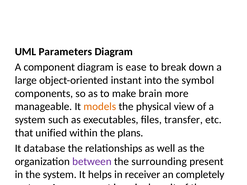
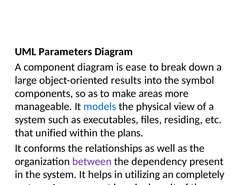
instant: instant -> results (126, 80)
brain: brain -> areas (151, 94)
models colour: orange -> blue (100, 107)
transfer: transfer -> residing (184, 120)
database: database -> conforms (45, 148)
surrounding: surrounding -> dependency (159, 162)
receiver: receiver -> utilizing (143, 175)
